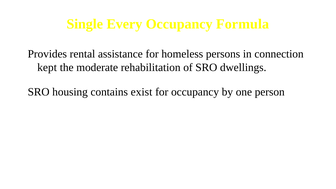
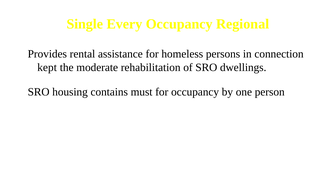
Formula: Formula -> Regional (243, 24)
exist: exist -> must (142, 92)
